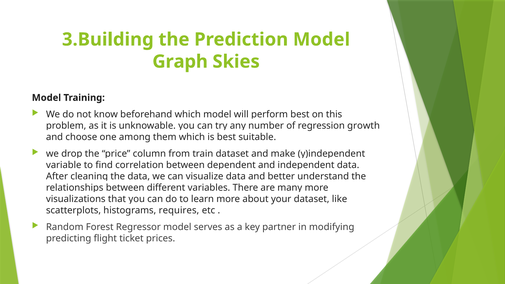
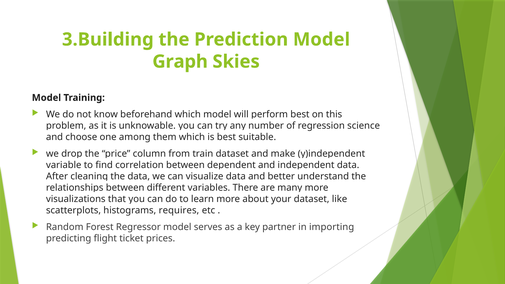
growth: growth -> science (364, 126)
modifying: modifying -> importing (332, 227)
